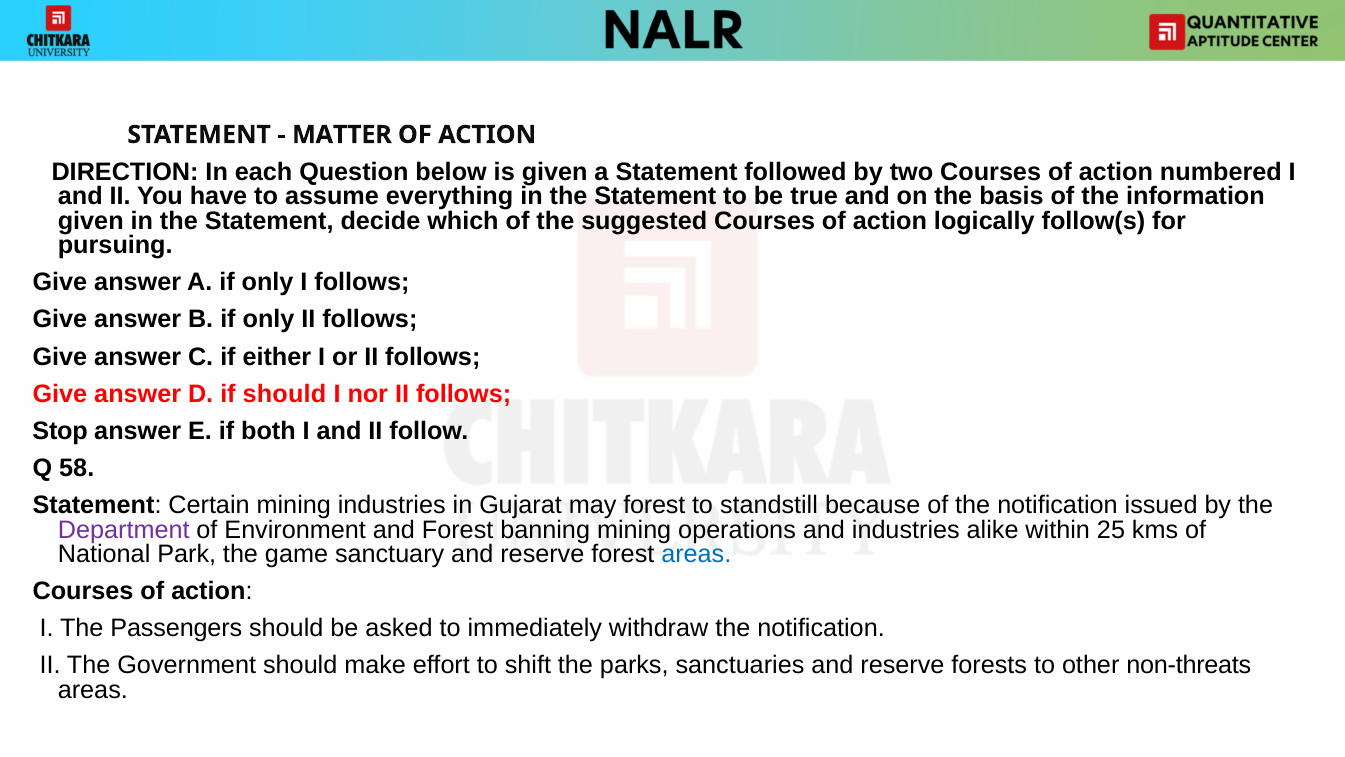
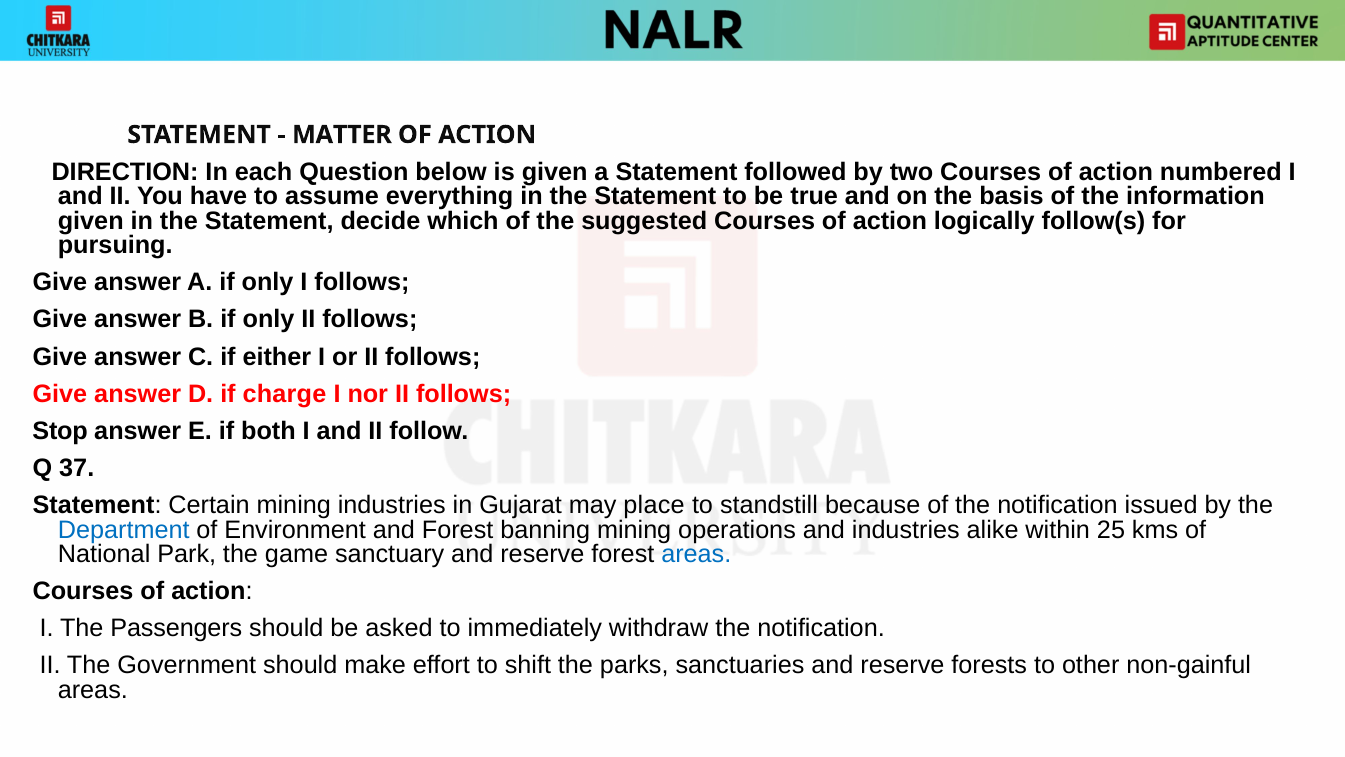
if should: should -> charge (284, 394)
58: 58 -> 37 (77, 468)
may forest: forest -> place (654, 505)
Department colour: purple -> blue (124, 529)
non-threats: non-threats -> non-gainful (1189, 665)
